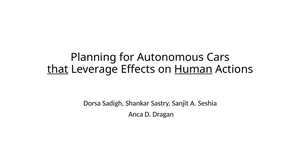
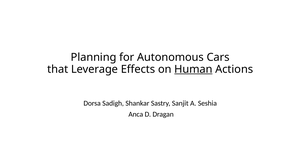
that underline: present -> none (58, 69)
